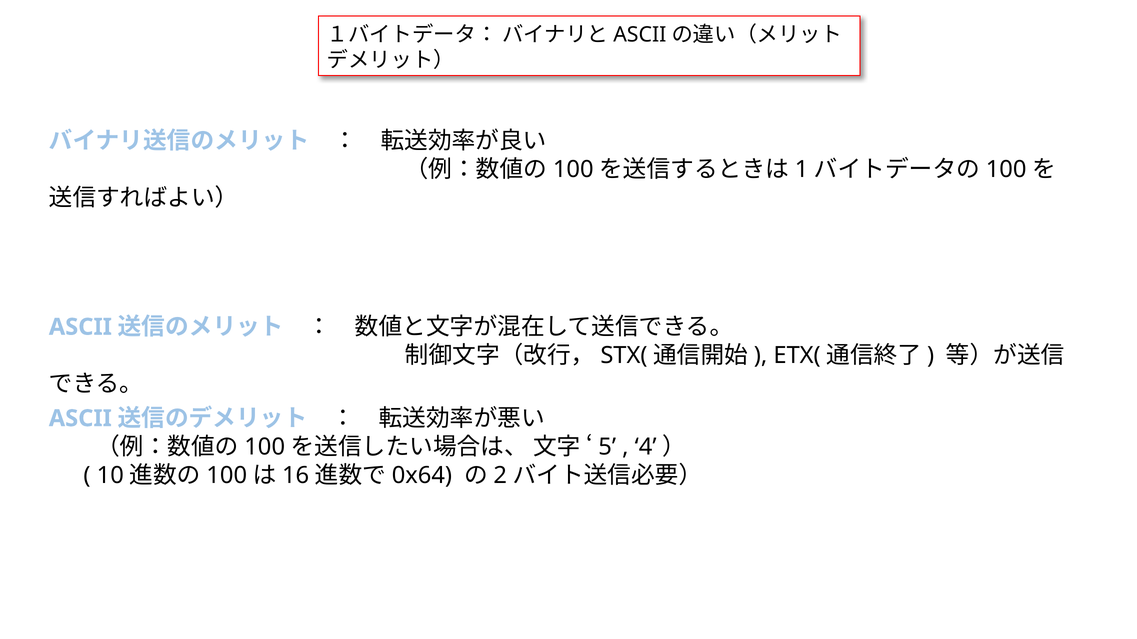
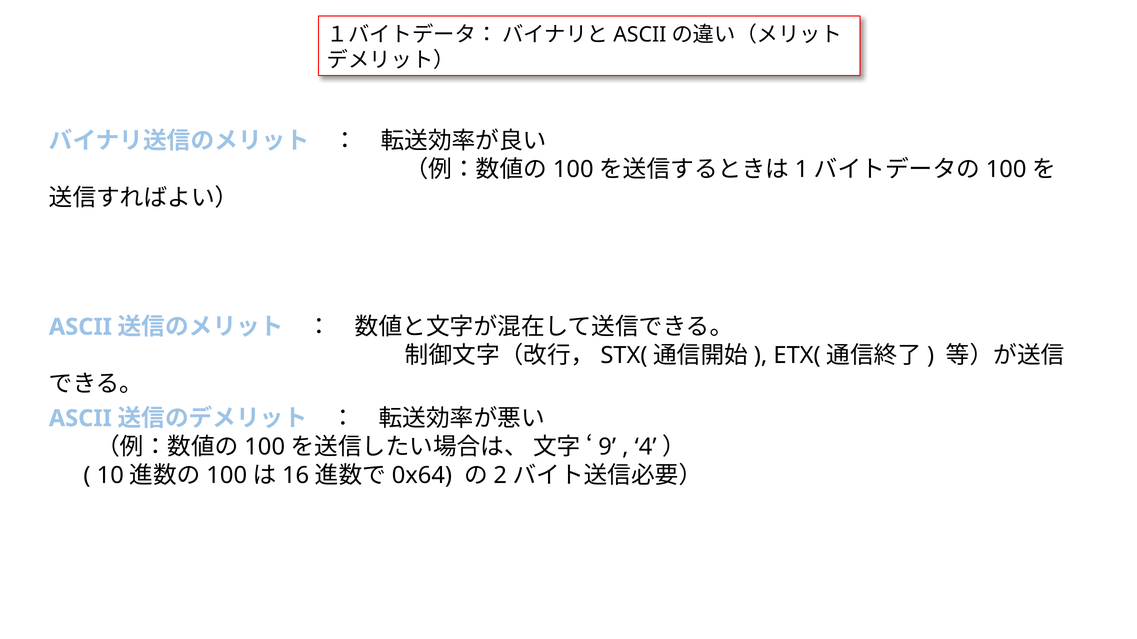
5: 5 -> 9 (607, 447)
